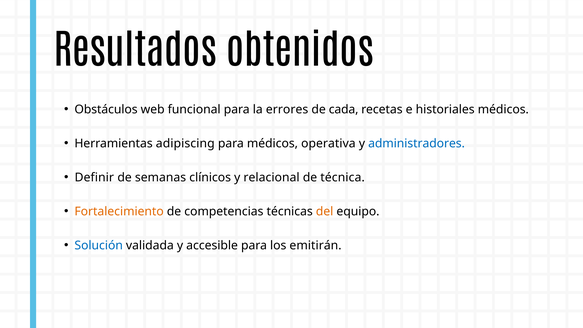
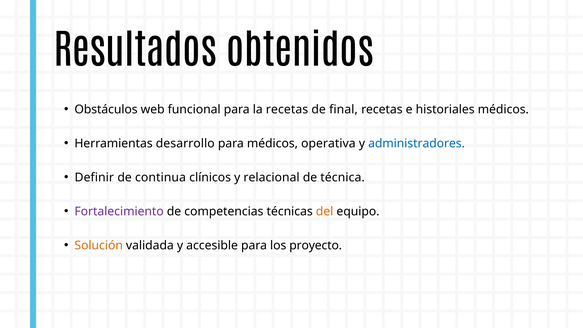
la errores: errores -> recetas (287, 109)
cada: cada -> final (343, 109)
adipiscing: adipiscing -> desarrollo (185, 144)
semanas: semanas -> continua (160, 178)
Fortalecimiento colour: orange -> purple (119, 212)
Solución colour: blue -> orange (99, 246)
emitirán: emitirán -> proyecto (316, 246)
